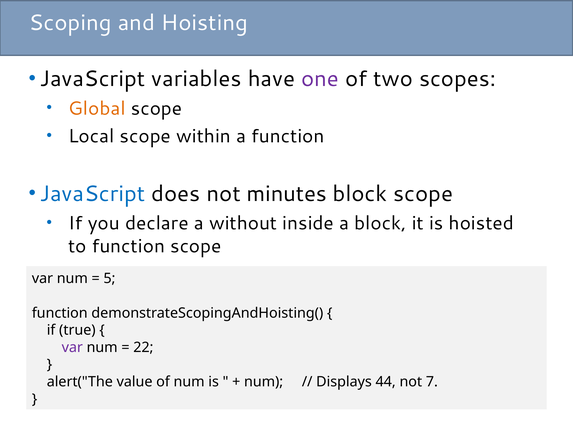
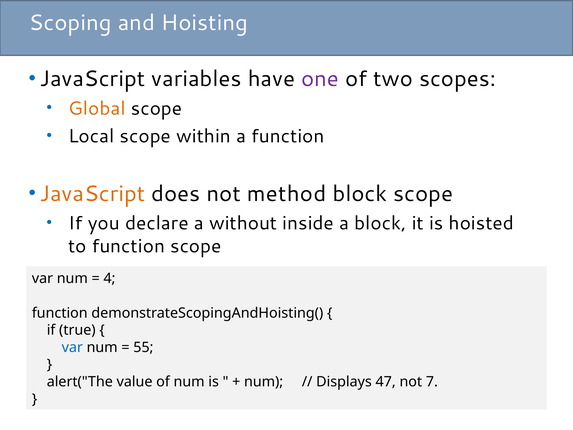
JavaScript colour: blue -> orange (92, 194)
minutes: minutes -> method (287, 194)
5: 5 -> 4 (109, 278)
var colour: purple -> blue (72, 347)
22: 22 -> 55 (143, 347)
44: 44 -> 47 (386, 382)
